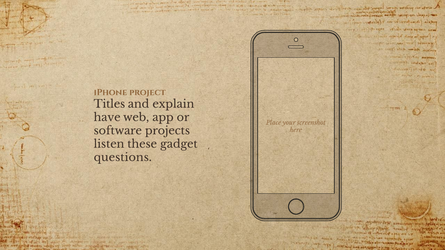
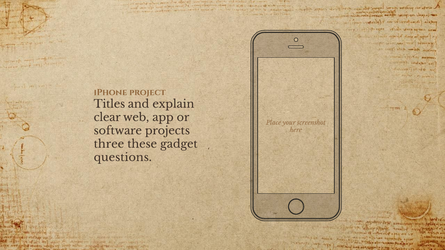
have: have -> clear (107, 118)
listen: listen -> three (109, 144)
